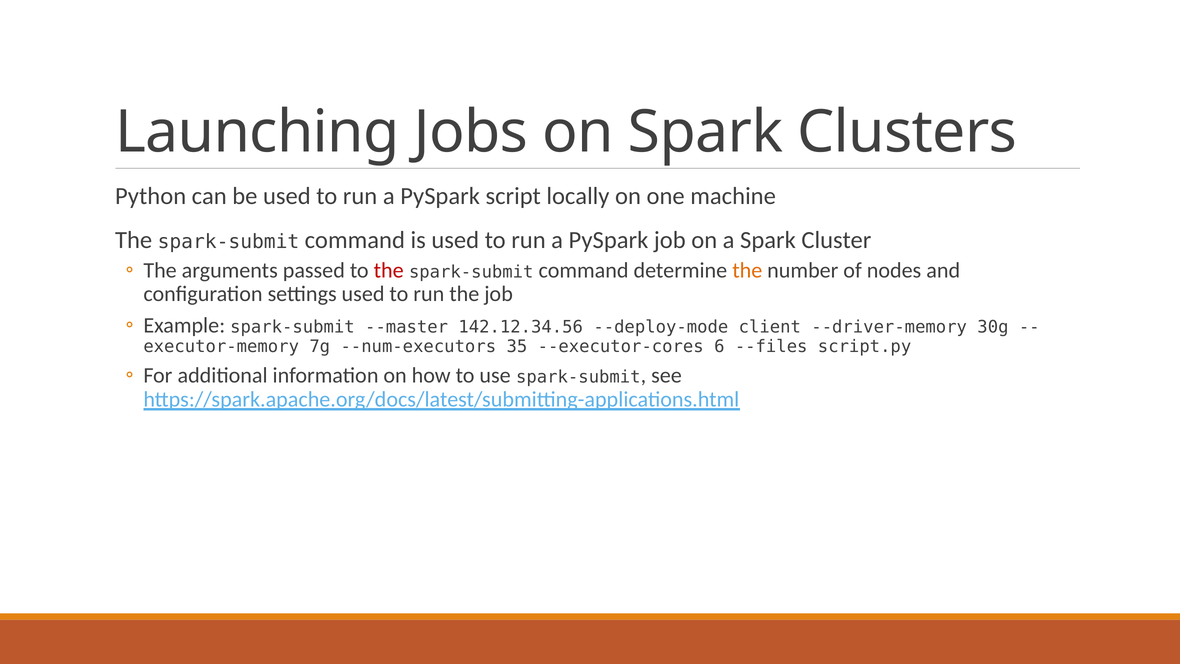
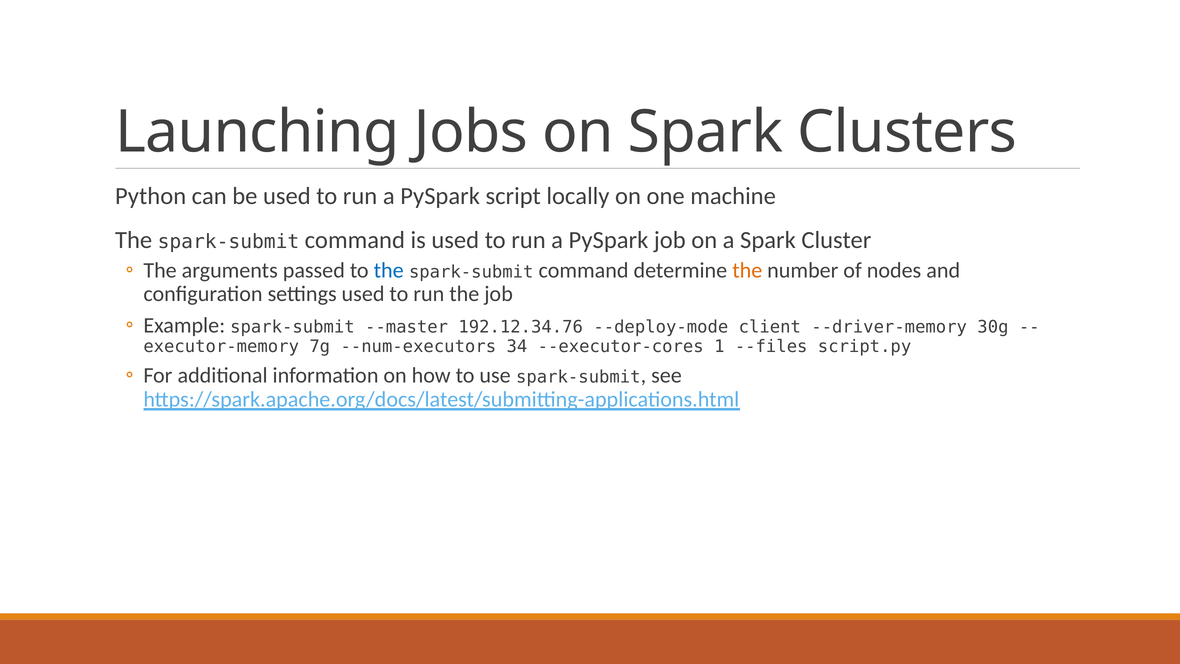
the colour: red -> blue (389, 270)
142.12.34.56: 142.12.34.56 -> 192.12.34.76 (521, 327)
35: 35 -> 34 (517, 347)
6: 6 -> 1 (719, 347)
